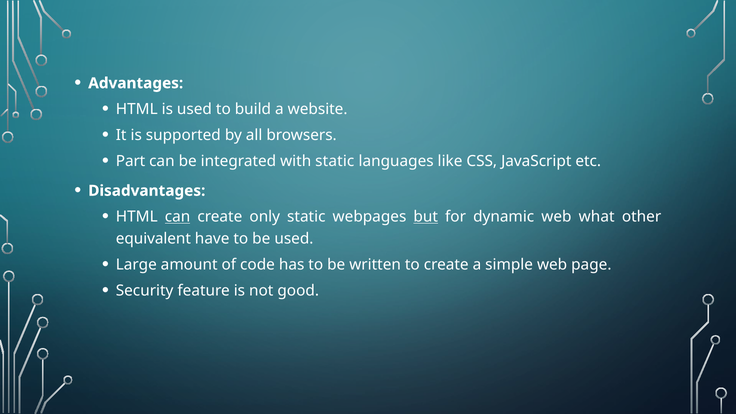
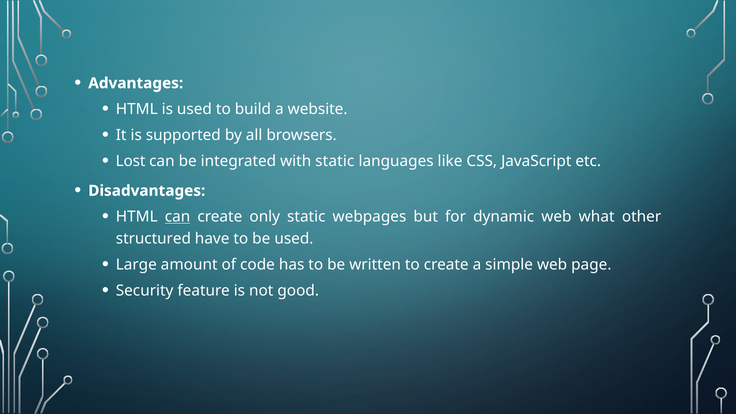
Part: Part -> Lost (131, 161)
but underline: present -> none (426, 217)
equivalent: equivalent -> structured (153, 239)
